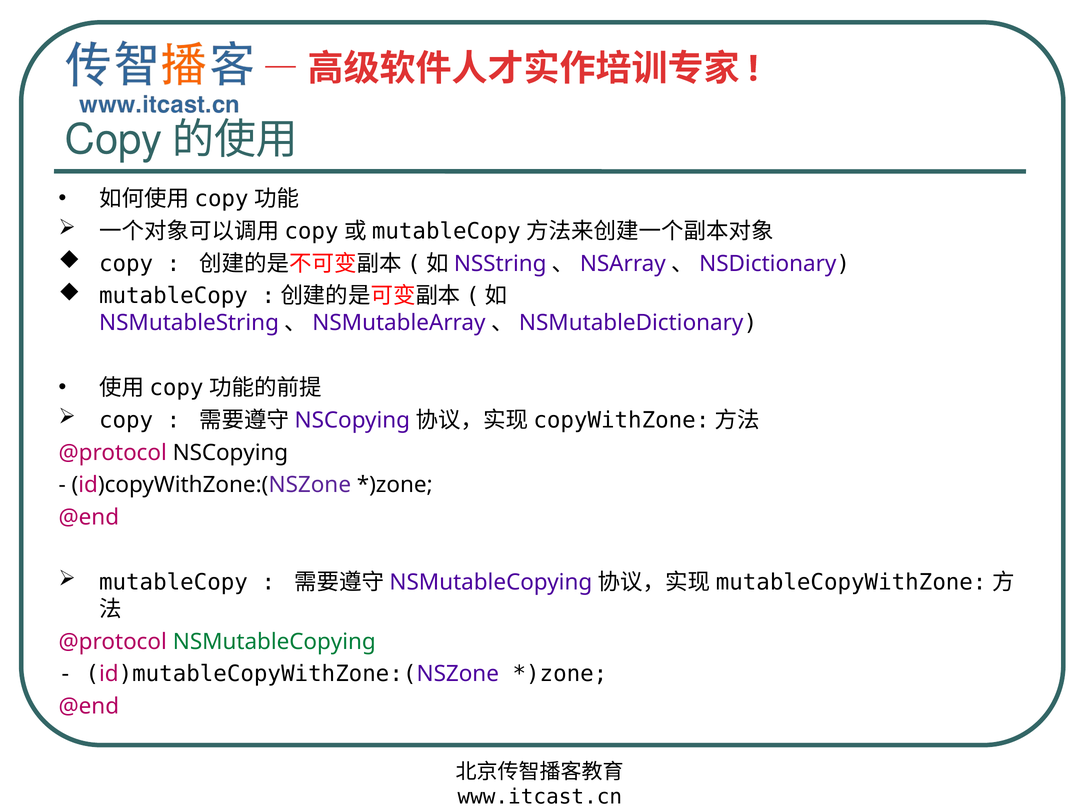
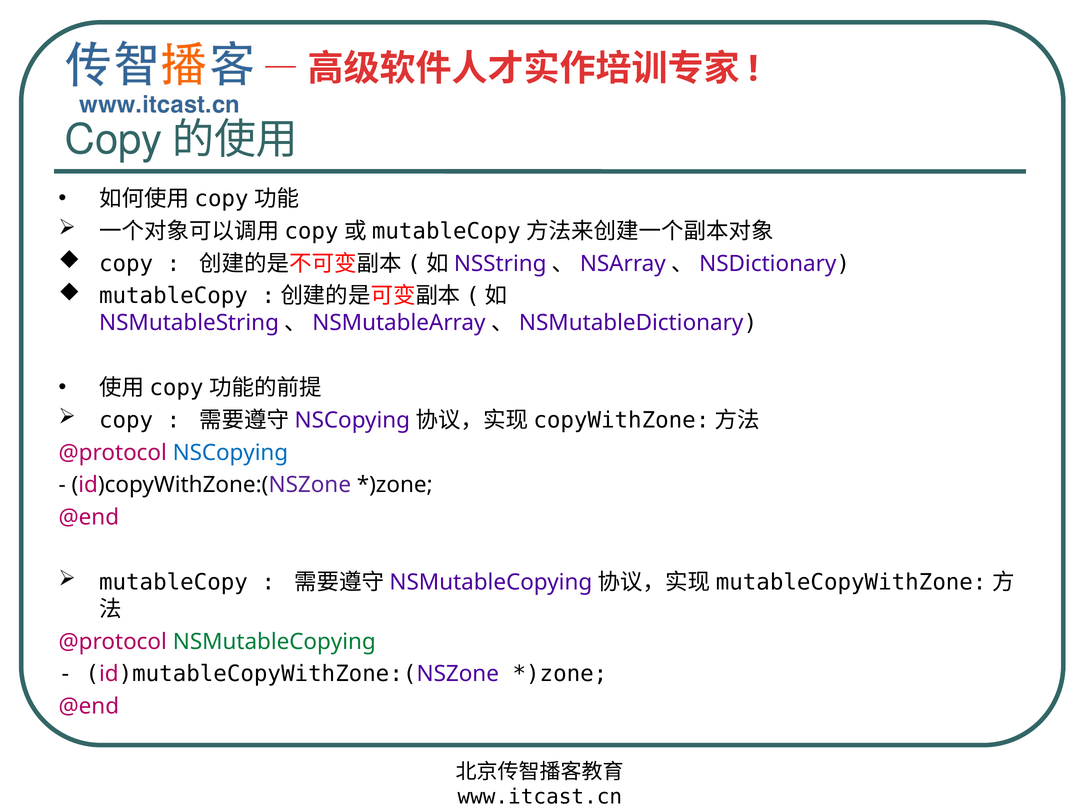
NSCopying colour: black -> blue (230, 453)
